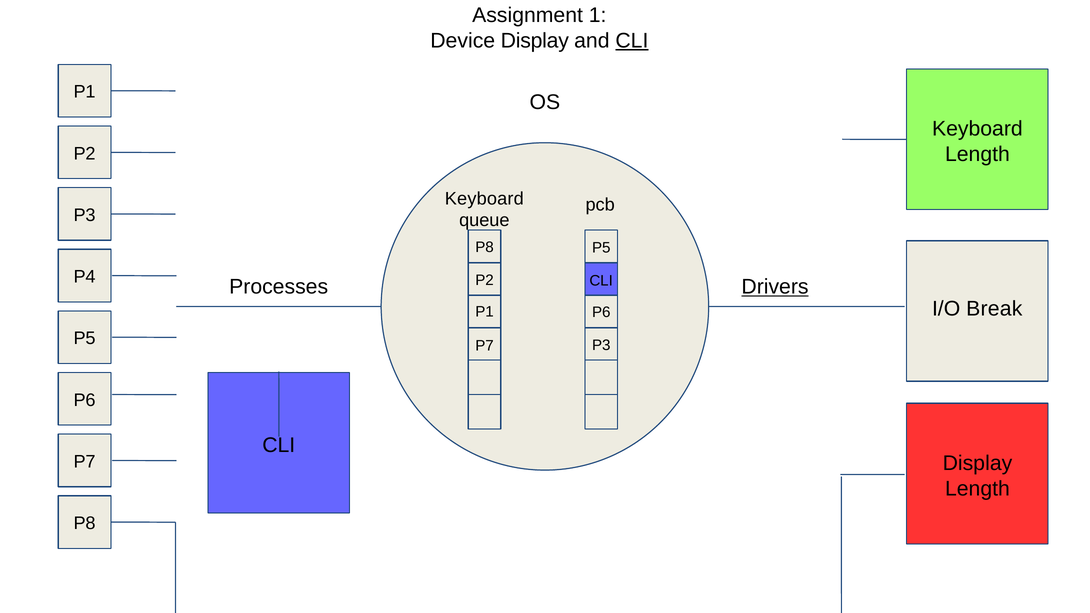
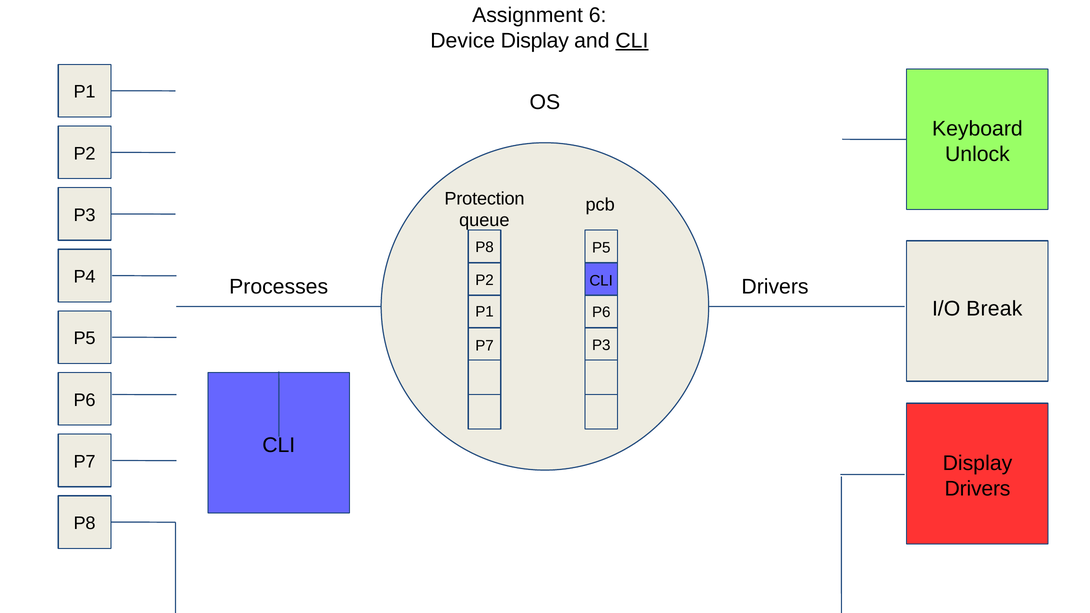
1: 1 -> 6 (598, 15)
Length: Length -> Unlock (977, 154)
Keyboard: Keyboard -> Protection (484, 199)
Drivers underline: present -> none (775, 287)
Length: Length -> Drivers (978, 489)
